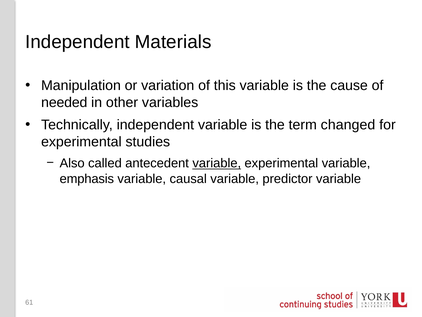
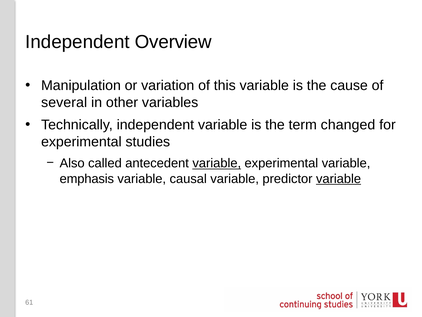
Materials: Materials -> Overview (173, 42)
needed: needed -> several (64, 102)
variable underline: none -> present (339, 179)
